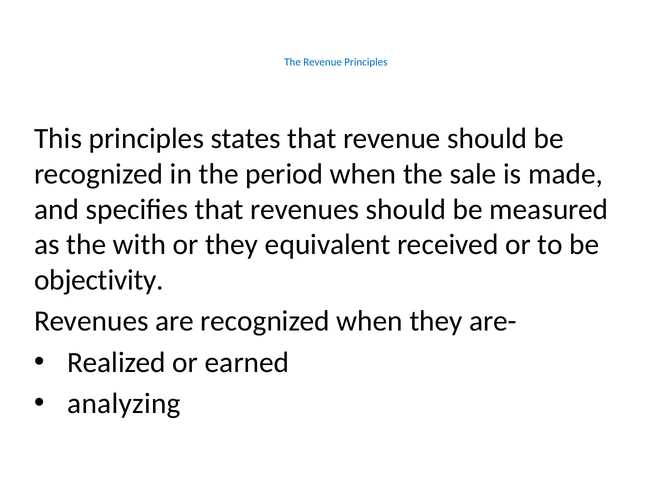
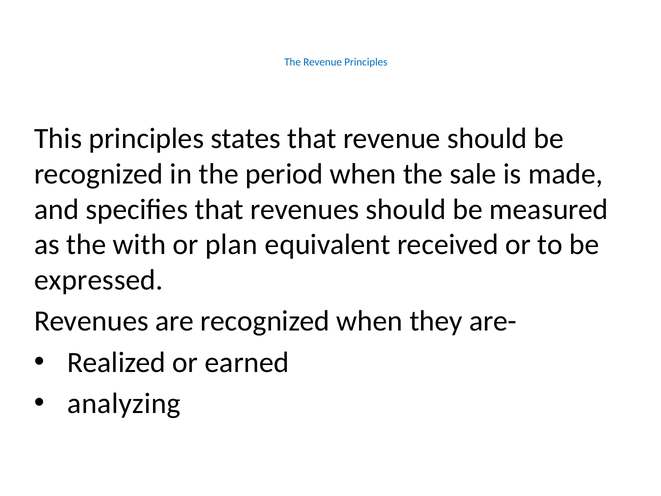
or they: they -> plan (232, 245)
objectivity: objectivity -> expressed (99, 280)
